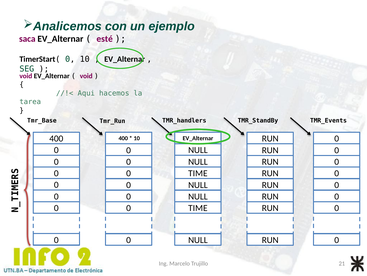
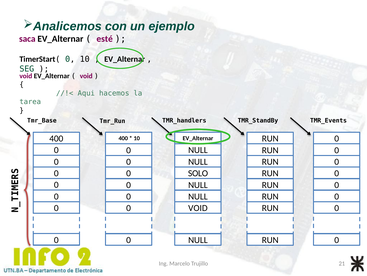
TIME: TIME -> SOLO (198, 173)
TIME: TIME -> VOID (198, 208)
